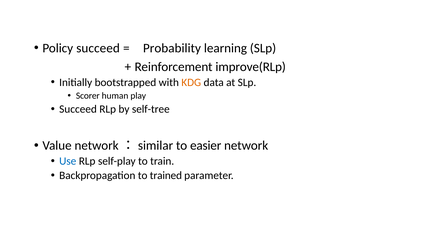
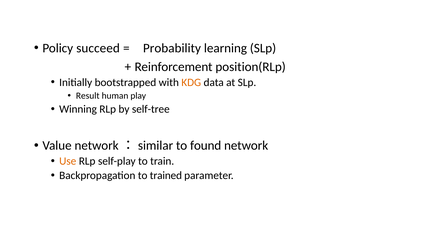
improve(RLp: improve(RLp -> position(RLp (251, 67)
Scorer: Scorer -> Result (88, 96)
Succeed: Succeed -> Winning (78, 109)
easier: easier -> found (206, 145)
Use colour: blue -> orange (68, 161)
